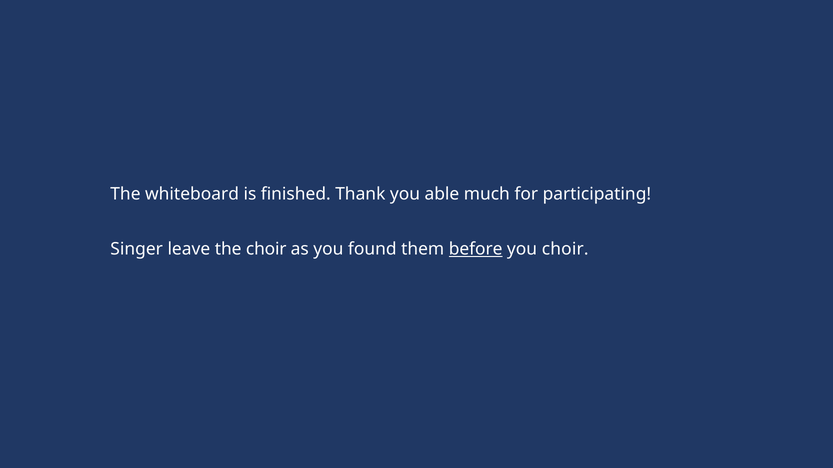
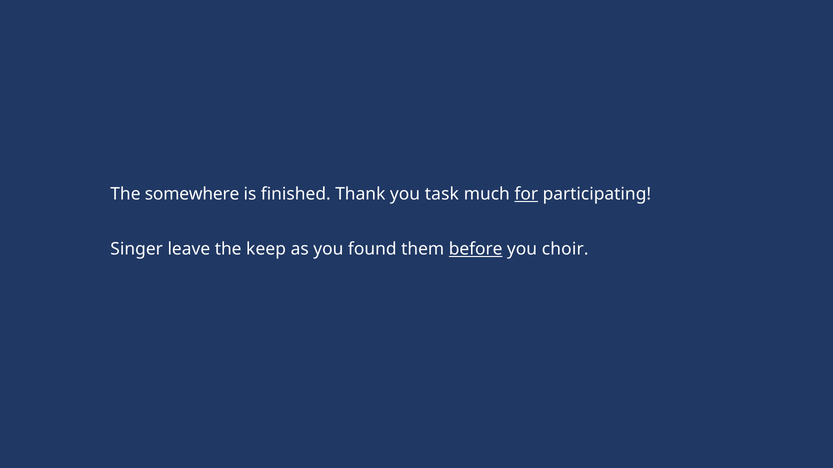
whiteboard: whiteboard -> somewhere (192, 194)
able: able -> task (442, 194)
for underline: none -> present (526, 194)
the choir: choir -> keep (266, 249)
